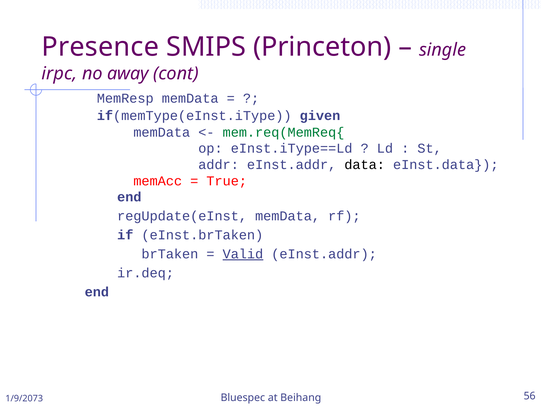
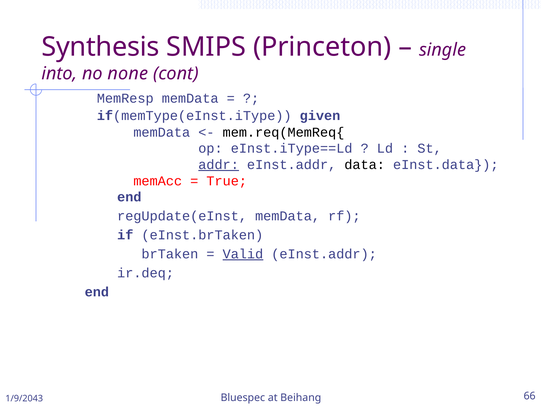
Presence: Presence -> Synthesis (100, 47)
irpc: irpc -> into (59, 73)
away: away -> none (128, 73)
mem.req(MemReq{ colour: green -> black (284, 132)
addr underline: none -> present (219, 165)
1/9/2073: 1/9/2073 -> 1/9/2043 (24, 398)
56: 56 -> 66 (530, 396)
